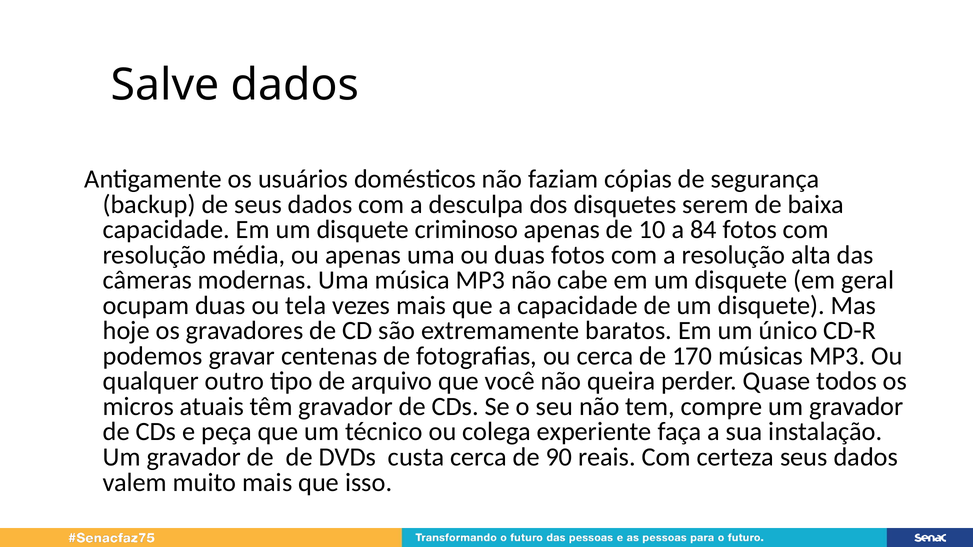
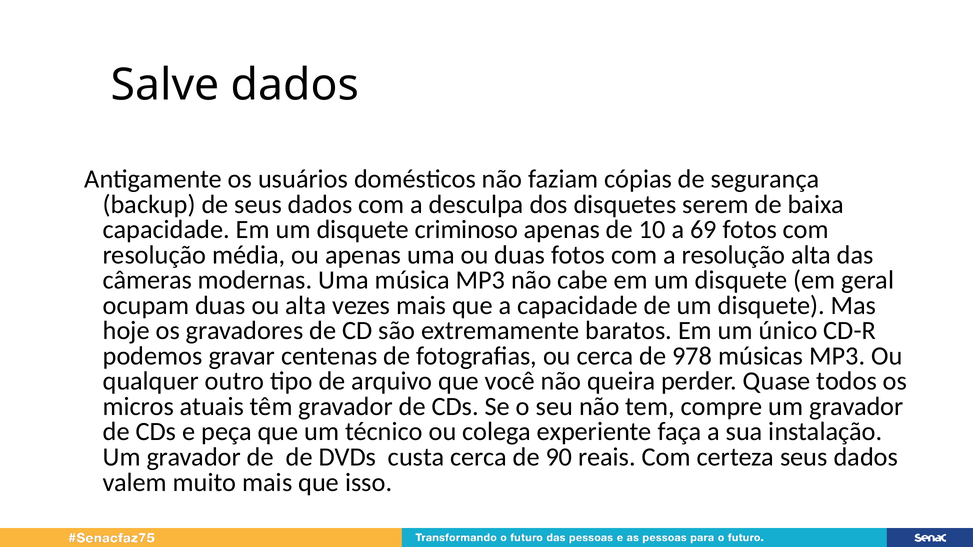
84: 84 -> 69 (703, 230)
ou tela: tela -> alta (306, 306)
170: 170 -> 978 (692, 356)
